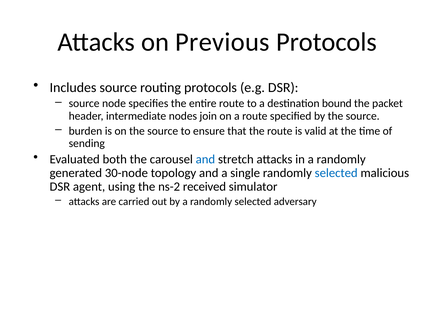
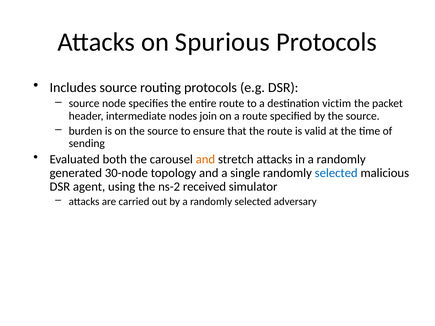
Previous: Previous -> Spurious (222, 42)
bound: bound -> victim (337, 104)
and colour: blue -> orange (205, 159)
